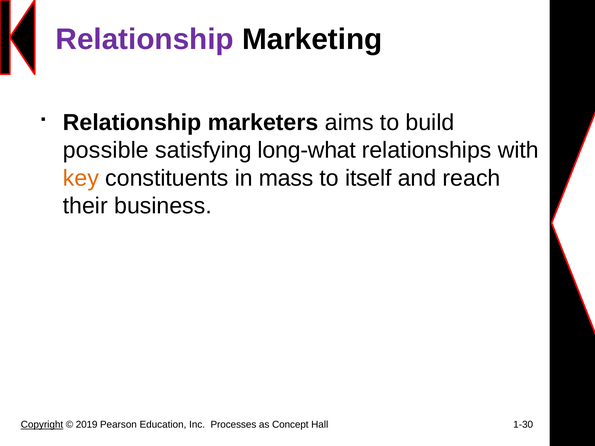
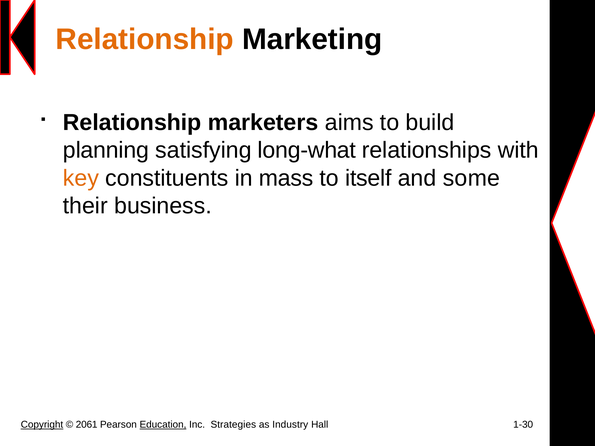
Relationship colour: purple -> orange (145, 39)
possible: possible -> planning (106, 150)
reach: reach -> some (471, 178)
2019: 2019 -> 2061 (87, 425)
Education underline: none -> present (163, 425)
Processes: Processes -> Strategies (233, 425)
Concept: Concept -> Industry (290, 425)
